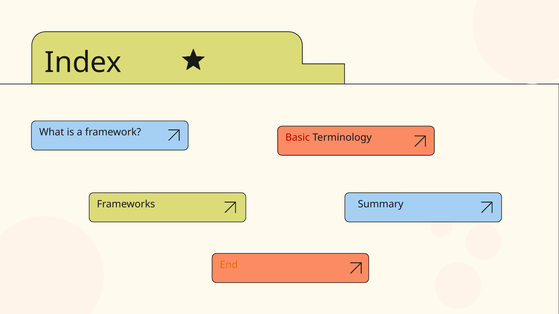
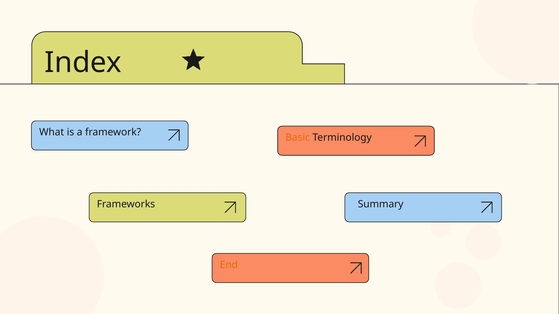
Basic colour: red -> orange (298, 138)
